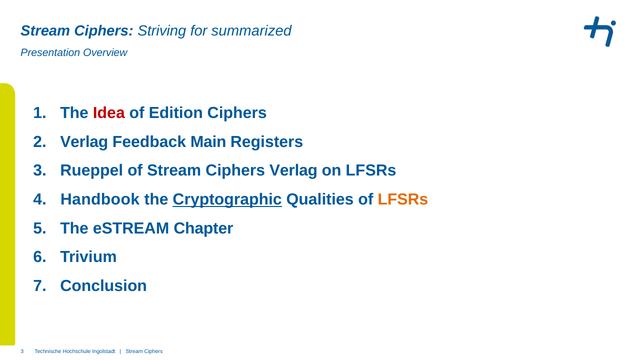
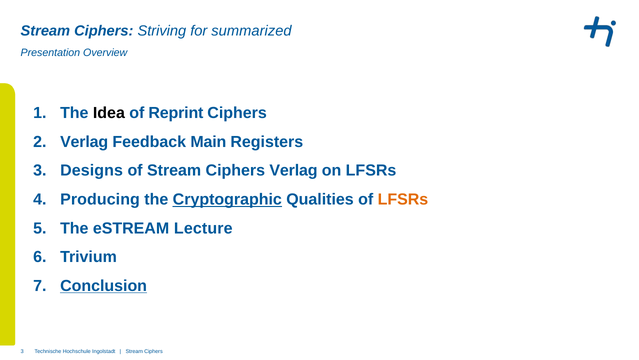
Idea colour: red -> black (109, 113)
Edition: Edition -> Reprint (176, 113)
Rueppel: Rueppel -> Designs (92, 170)
Handbook: Handbook -> Producing (100, 199)
Chapter: Chapter -> Lecture (203, 228)
Conclusion underline: none -> present (104, 285)
